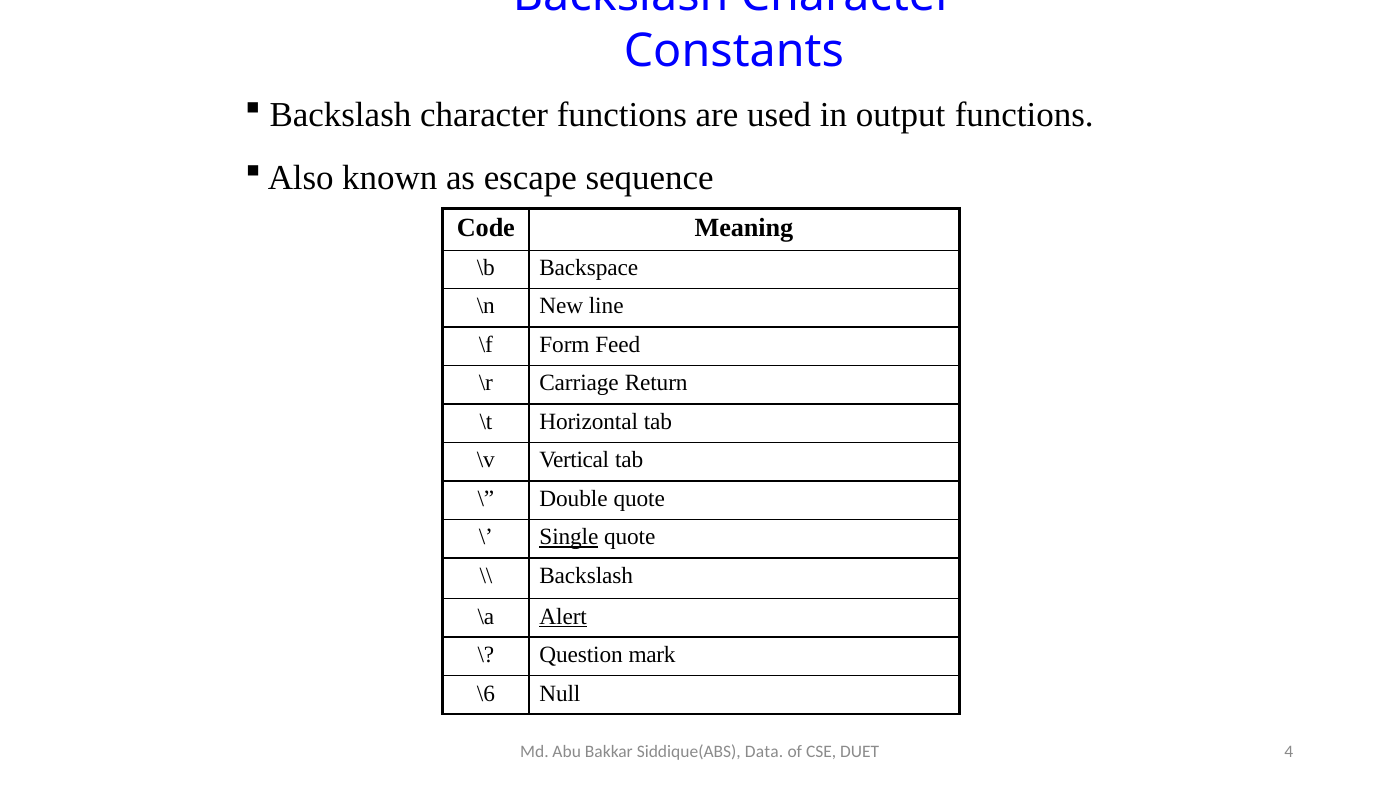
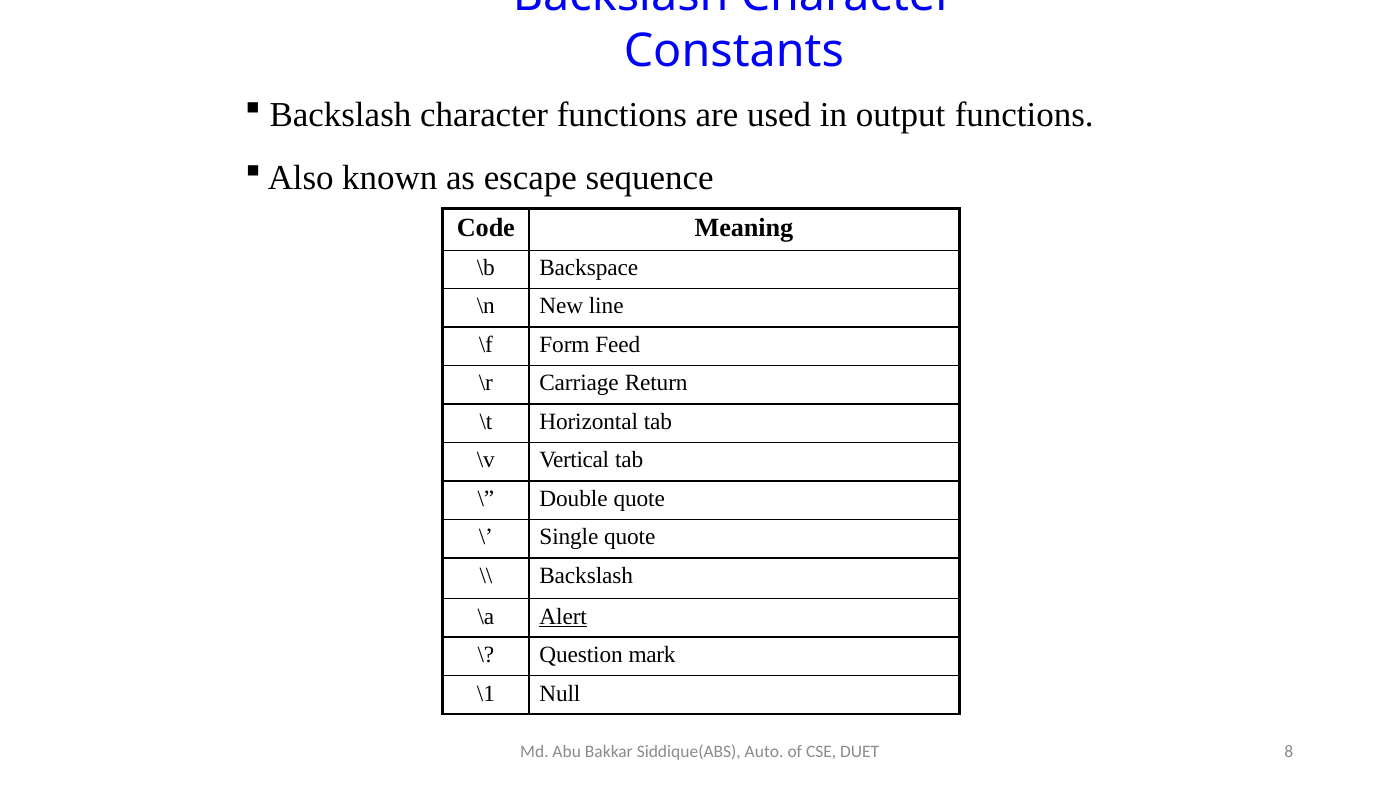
Single underline: present -> none (569, 537)
\6: \6 -> \1 (486, 694)
Data: Data -> Auto (764, 752)
4: 4 -> 8 (1289, 752)
